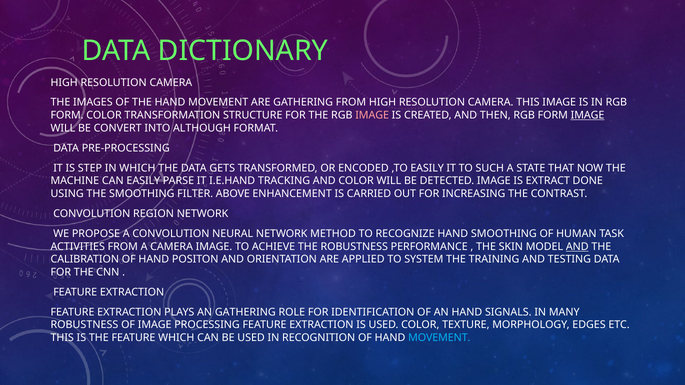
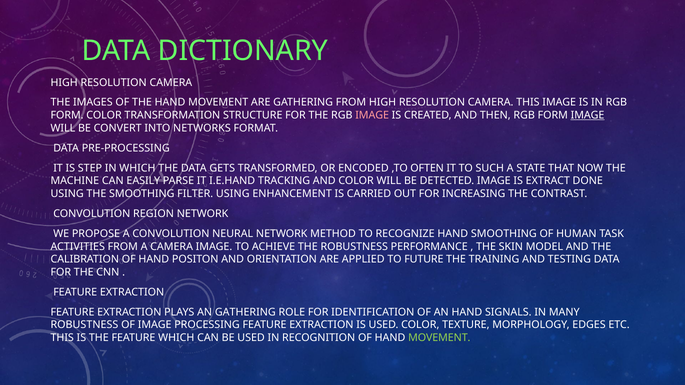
ALTHOUGH: ALTHOUGH -> NETWORKS (202, 128)
,TO EASILY: EASILY -> OFTEN (427, 168)
FILTER ABOVE: ABOVE -> USING (233, 194)
AND underline: present -> none (577, 247)
SYSTEM: SYSTEM -> FUTURE (424, 260)
MOVEMENT colour: light blue -> light green (439, 338)
